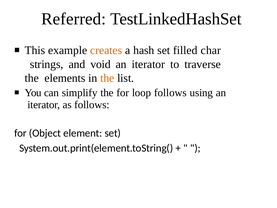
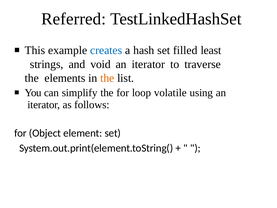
creates colour: orange -> blue (106, 50)
char: char -> least (211, 50)
loop follows: follows -> volatile (170, 93)
